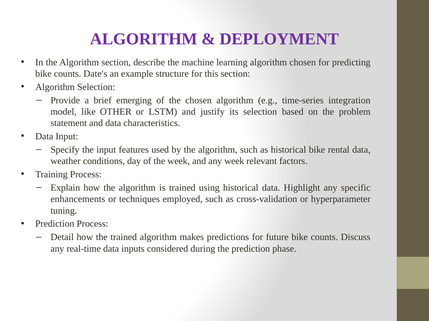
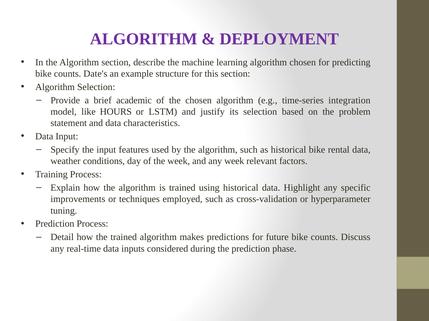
emerging: emerging -> academic (134, 100)
OTHER: OTHER -> HOURS (116, 112)
enhancements: enhancements -> improvements (78, 200)
